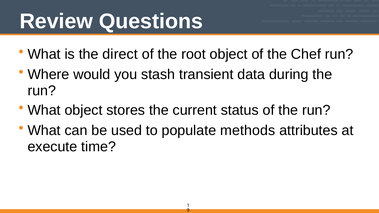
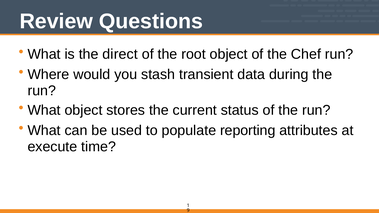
methods: methods -> reporting (248, 131)
